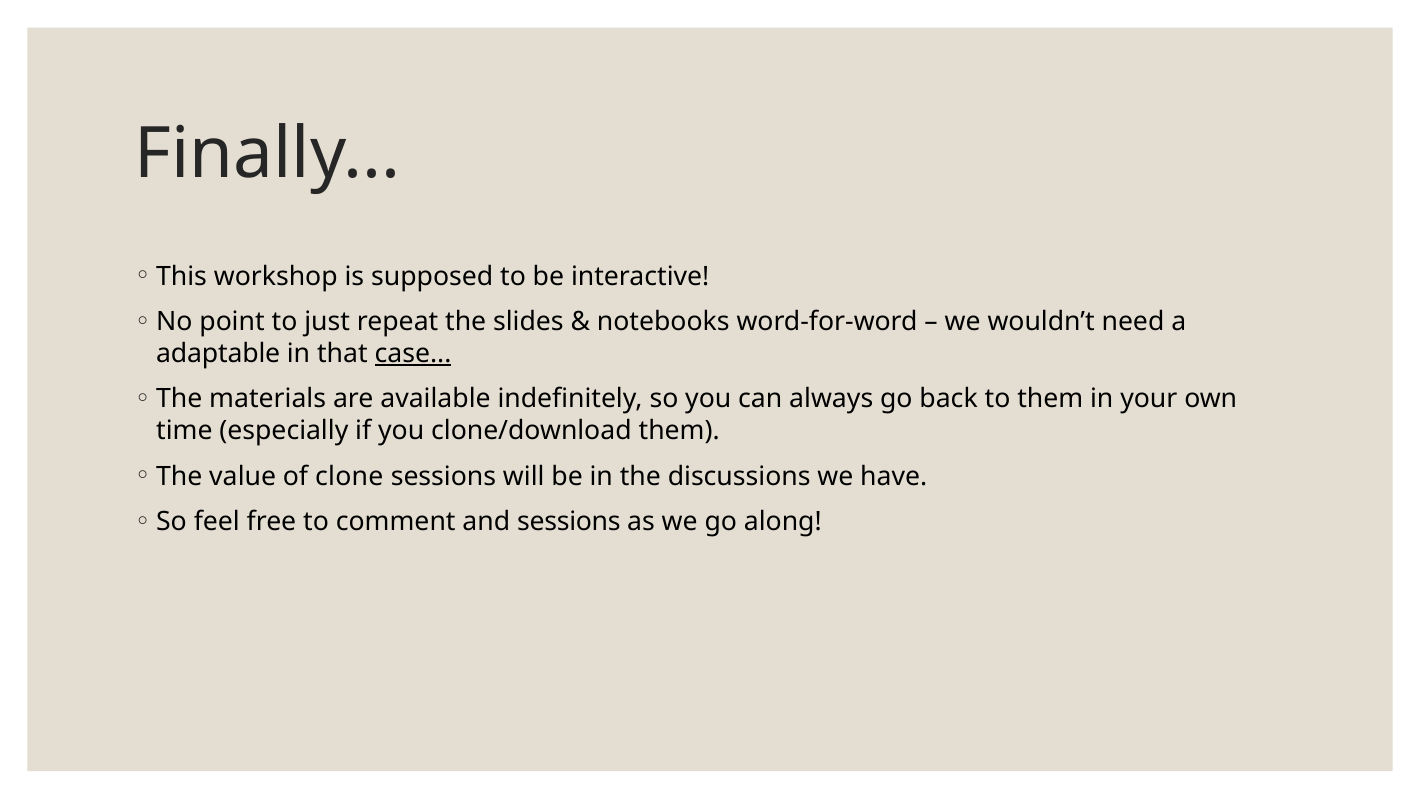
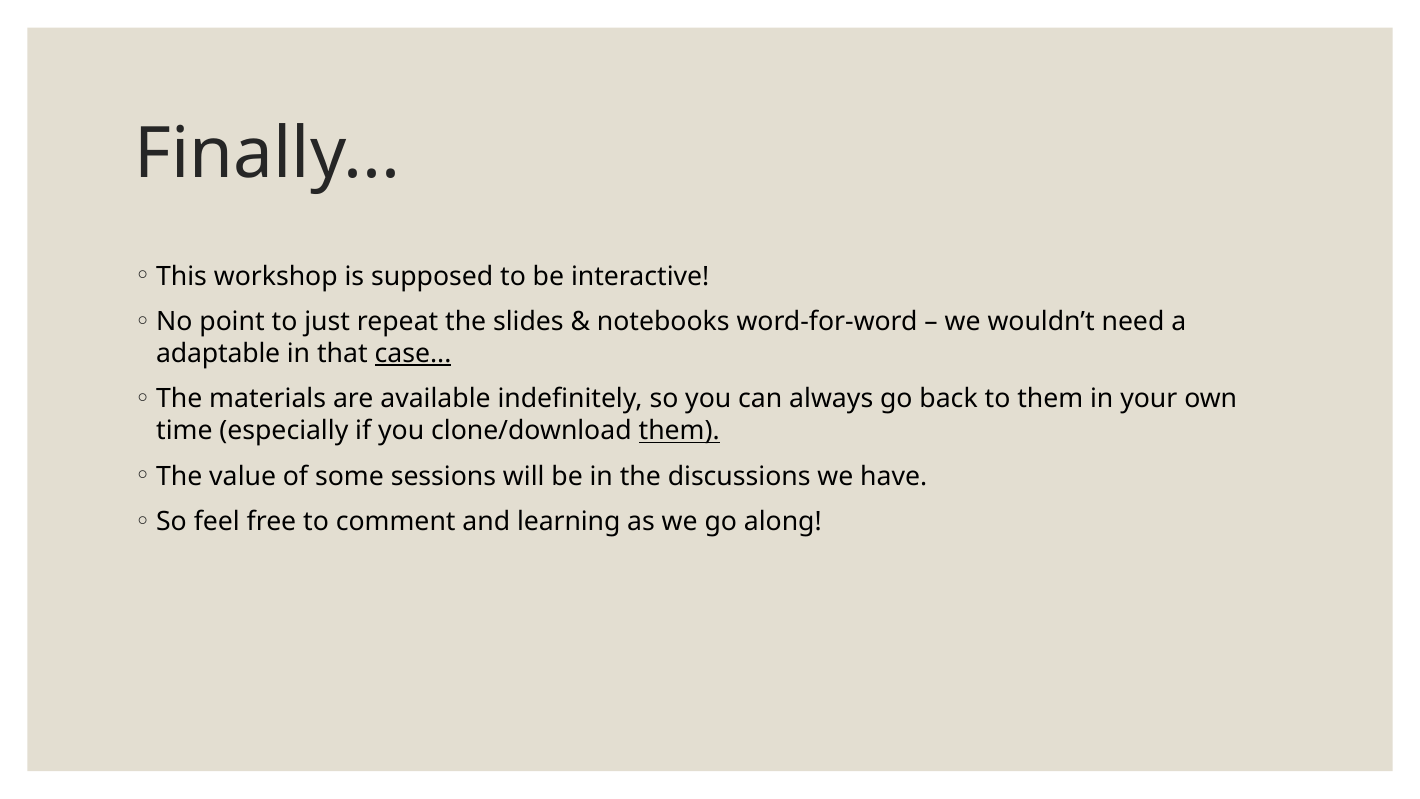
them underline: none -> present (679, 431)
clone: clone -> some (349, 476)
and sessions: sessions -> learning (569, 521)
